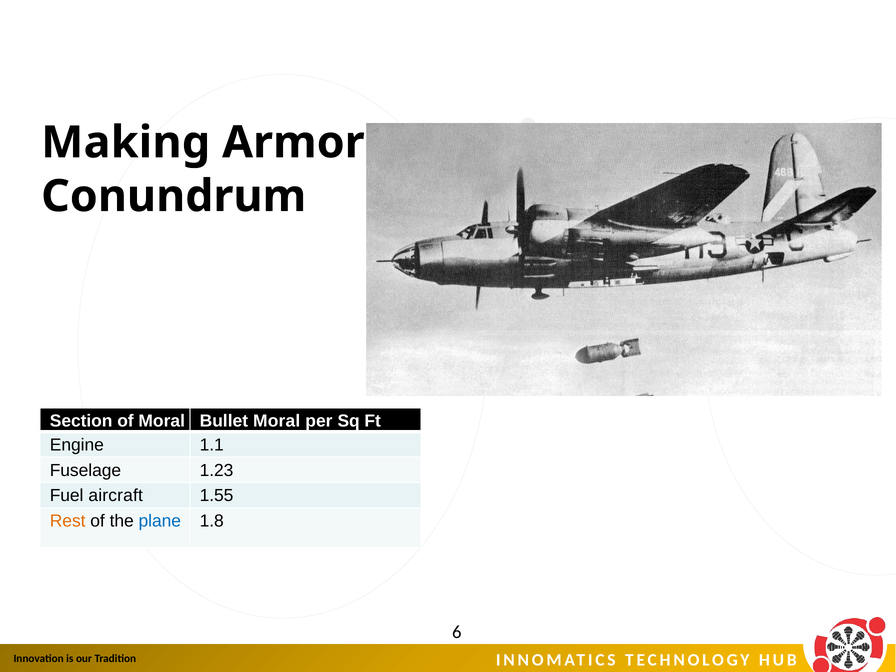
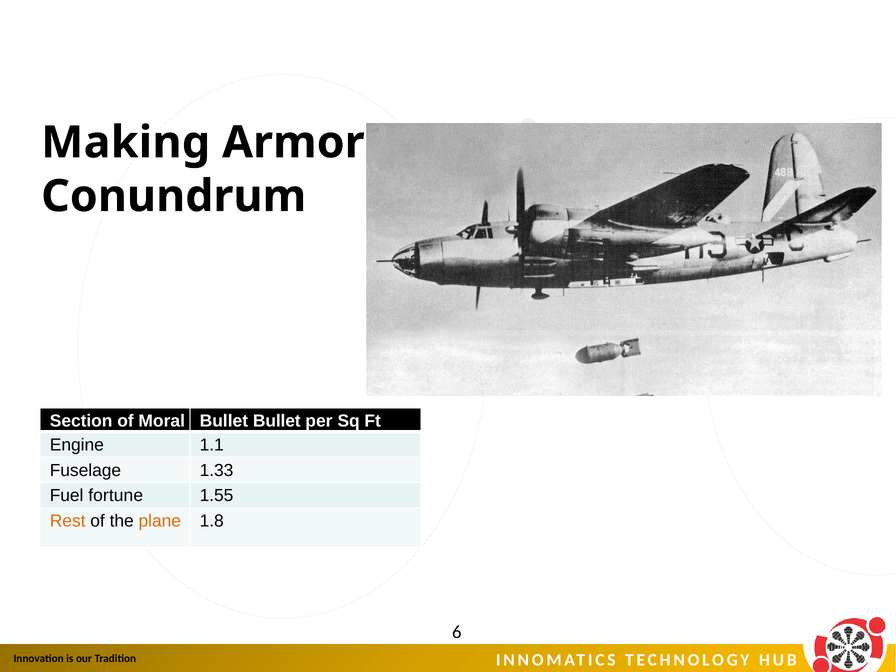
Bullet Moral: Moral -> Bullet (277, 421)
1.23: 1.23 -> 1.33 (217, 470)
aircraft: aircraft -> fortune (116, 496)
plane colour: blue -> orange (160, 521)
